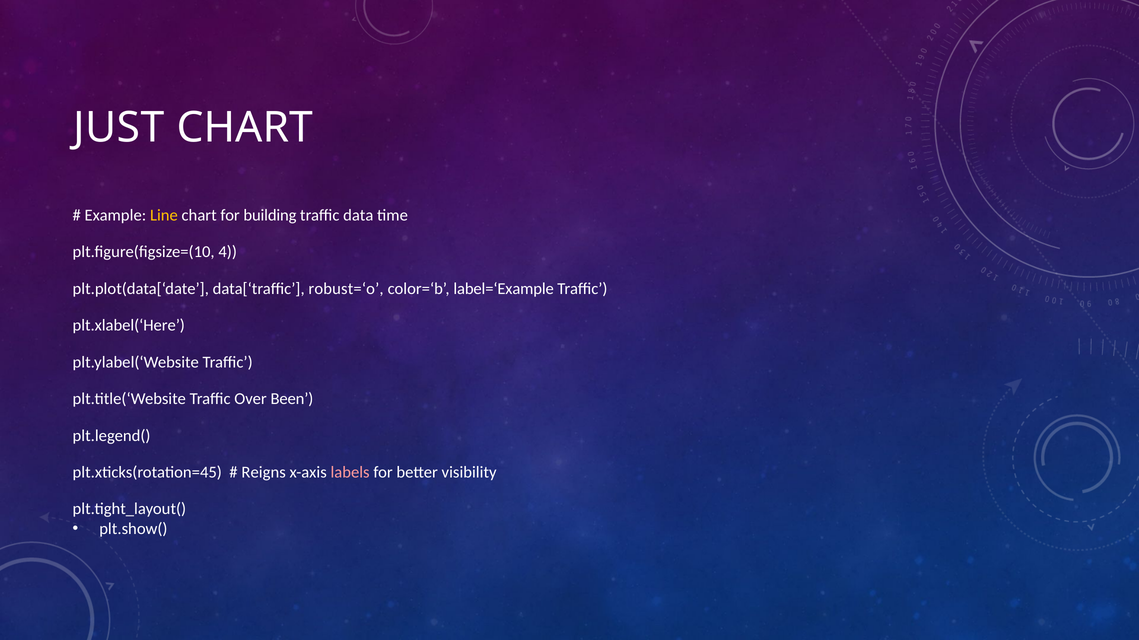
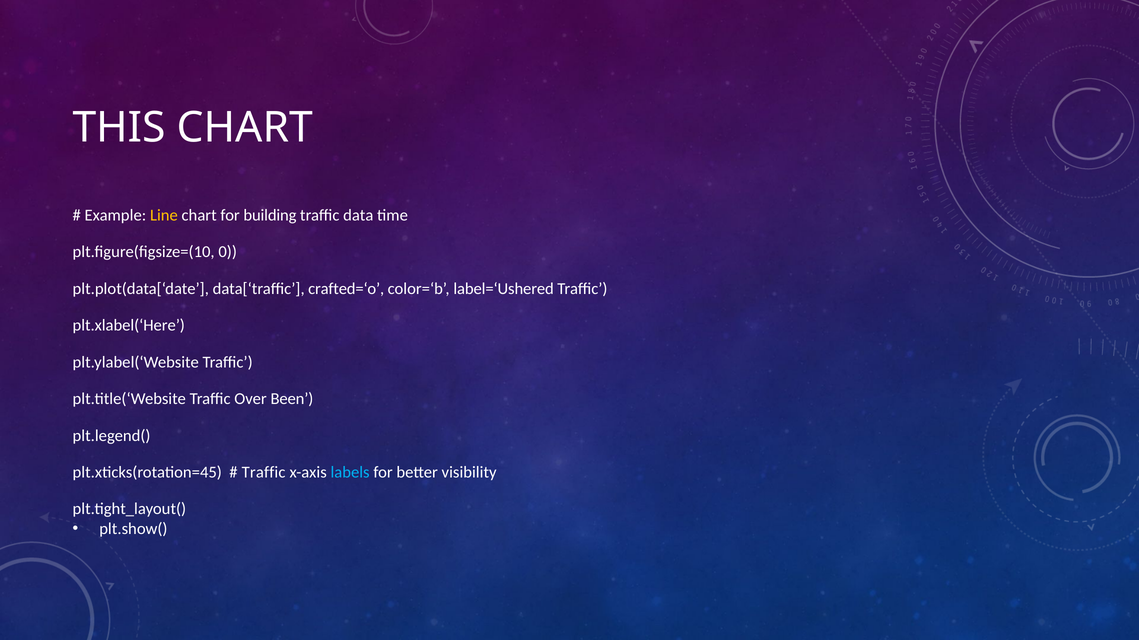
JUST: JUST -> THIS (119, 128)
4: 4 -> 0 (228, 252)
robust=‘o: robust=‘o -> crafted=‘o (346, 289)
label=‘Example: label=‘Example -> label=‘Ushered (504, 289)
Reigns: Reigns -> Traffic (264, 473)
labels colour: pink -> light blue (350, 473)
